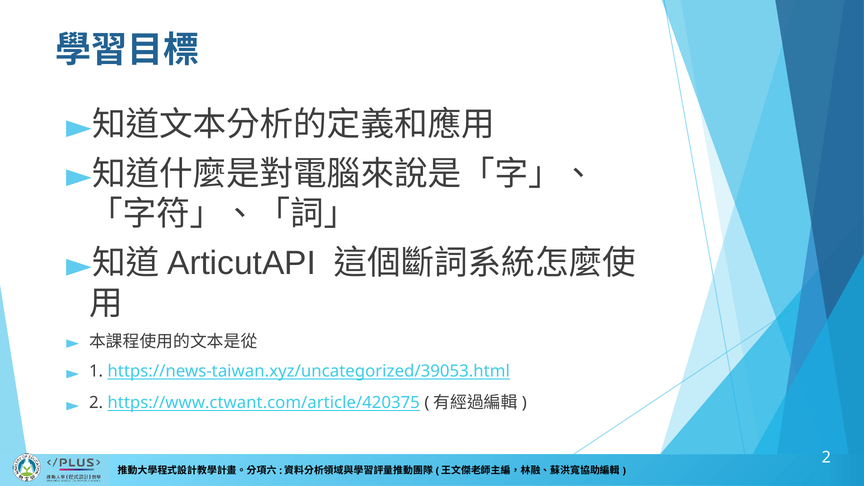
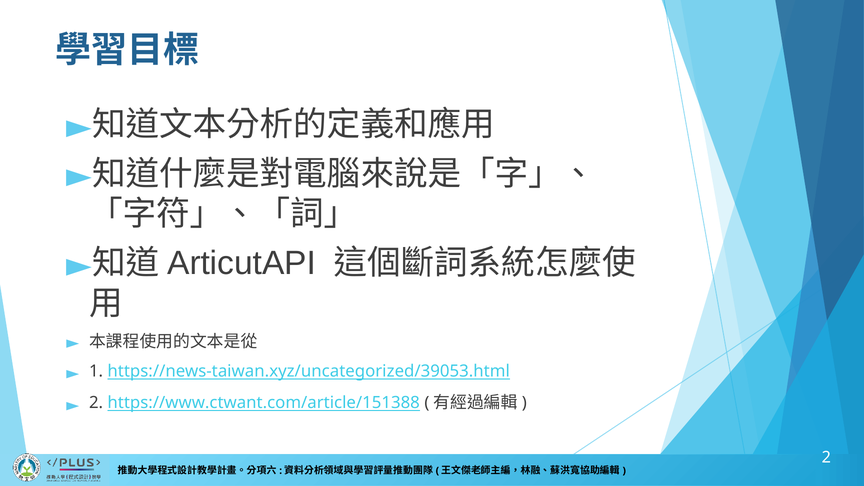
https://www.ctwant.com/article/420375: https://www.ctwant.com/article/420375 -> https://www.ctwant.com/article/151388 (264, 403)
